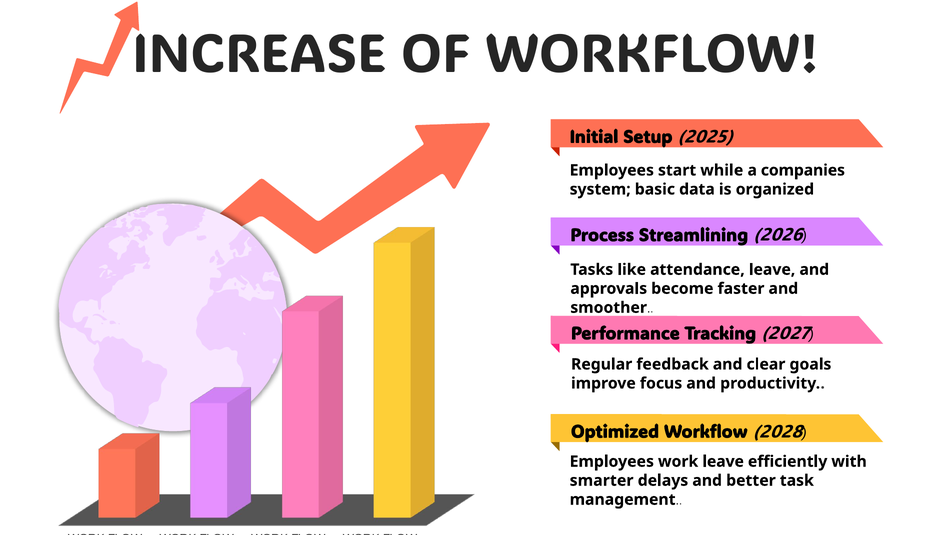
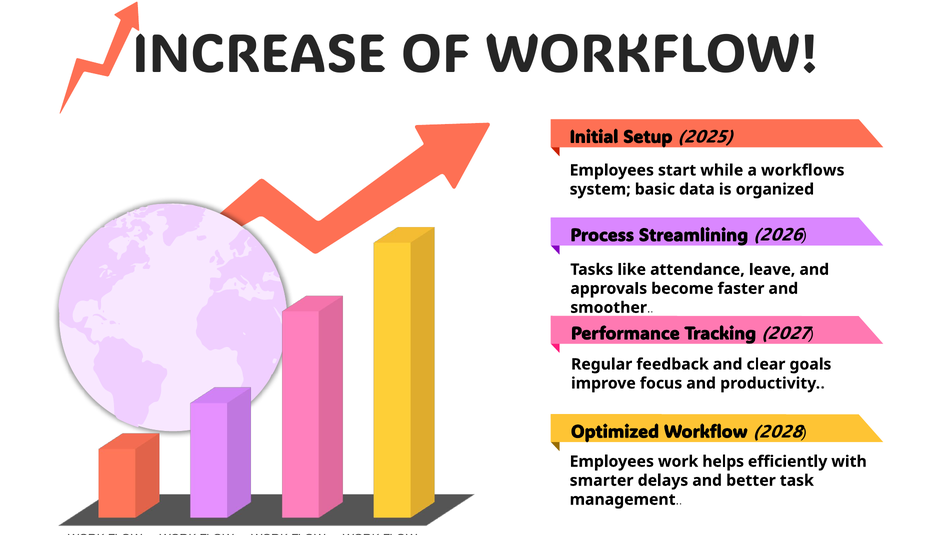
companies: companies -> workflows (803, 170)
work leave: leave -> helps (723, 461)
